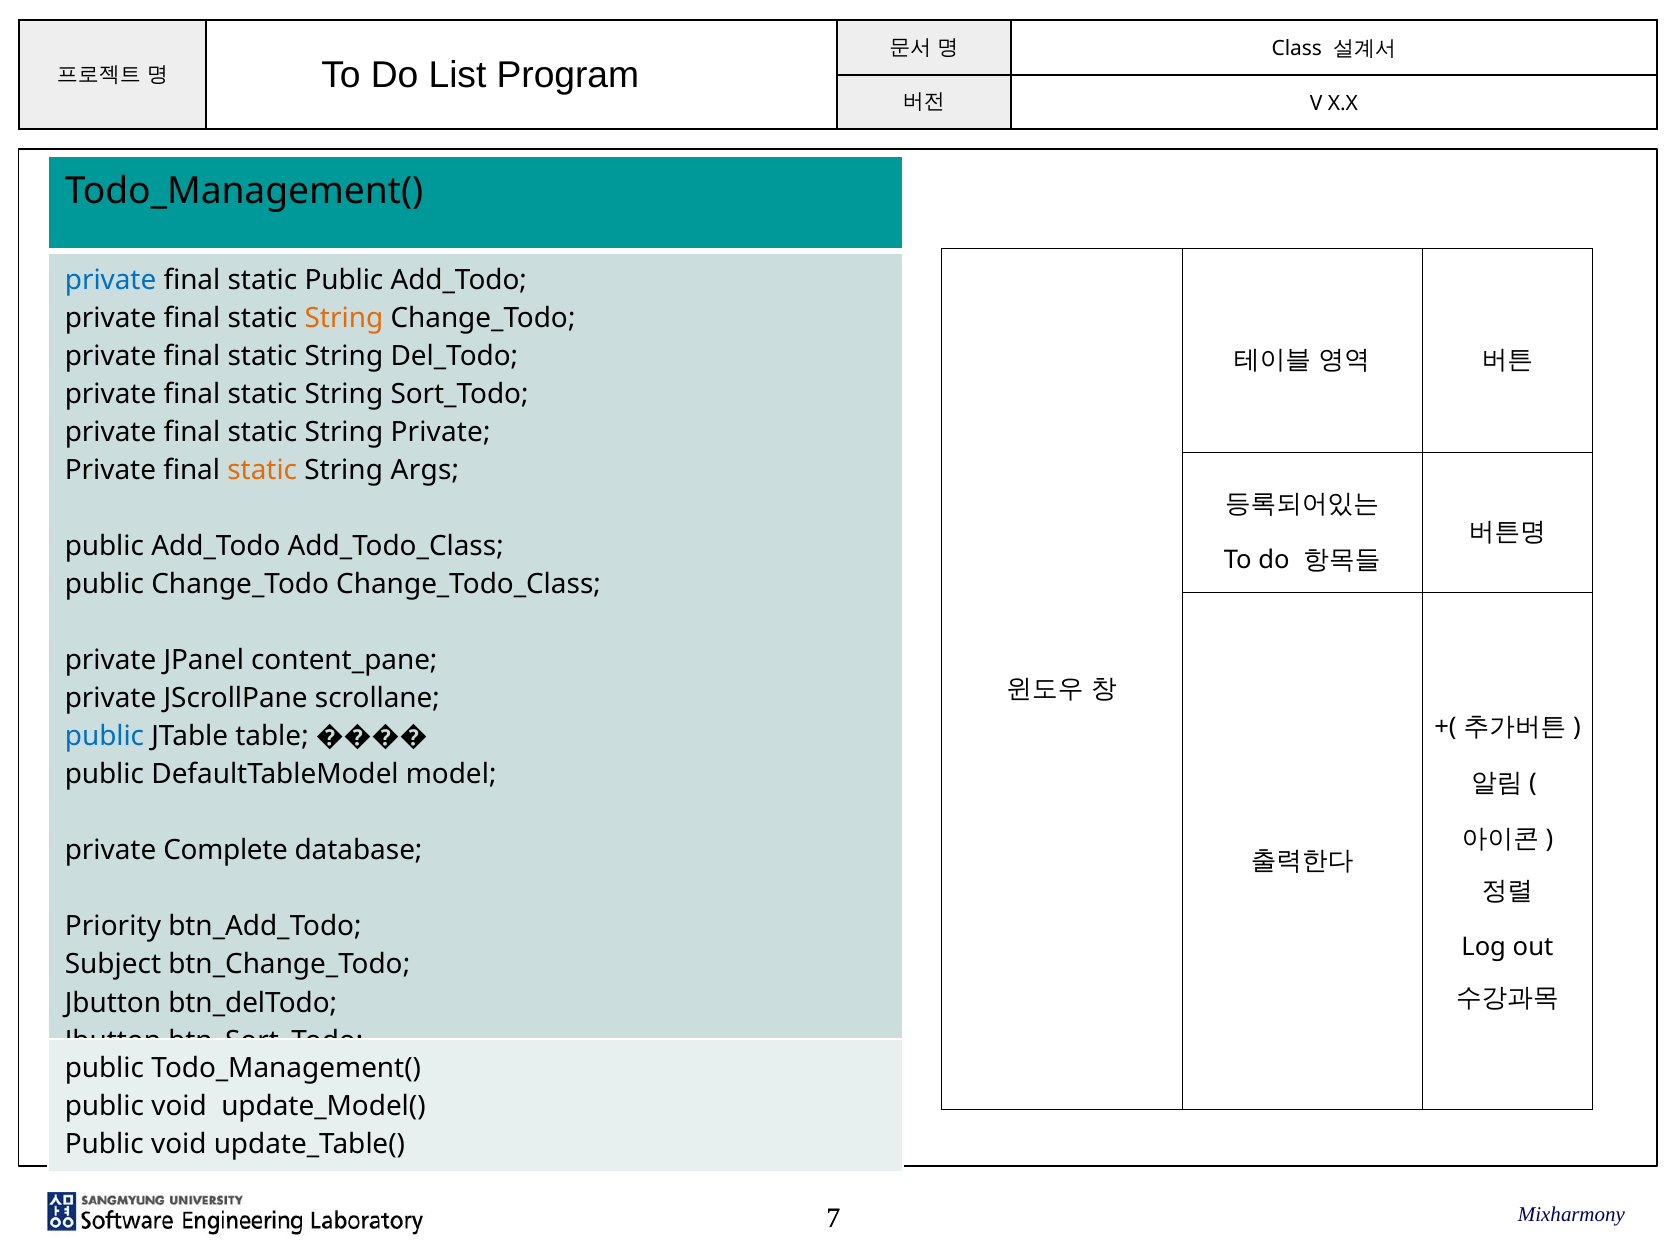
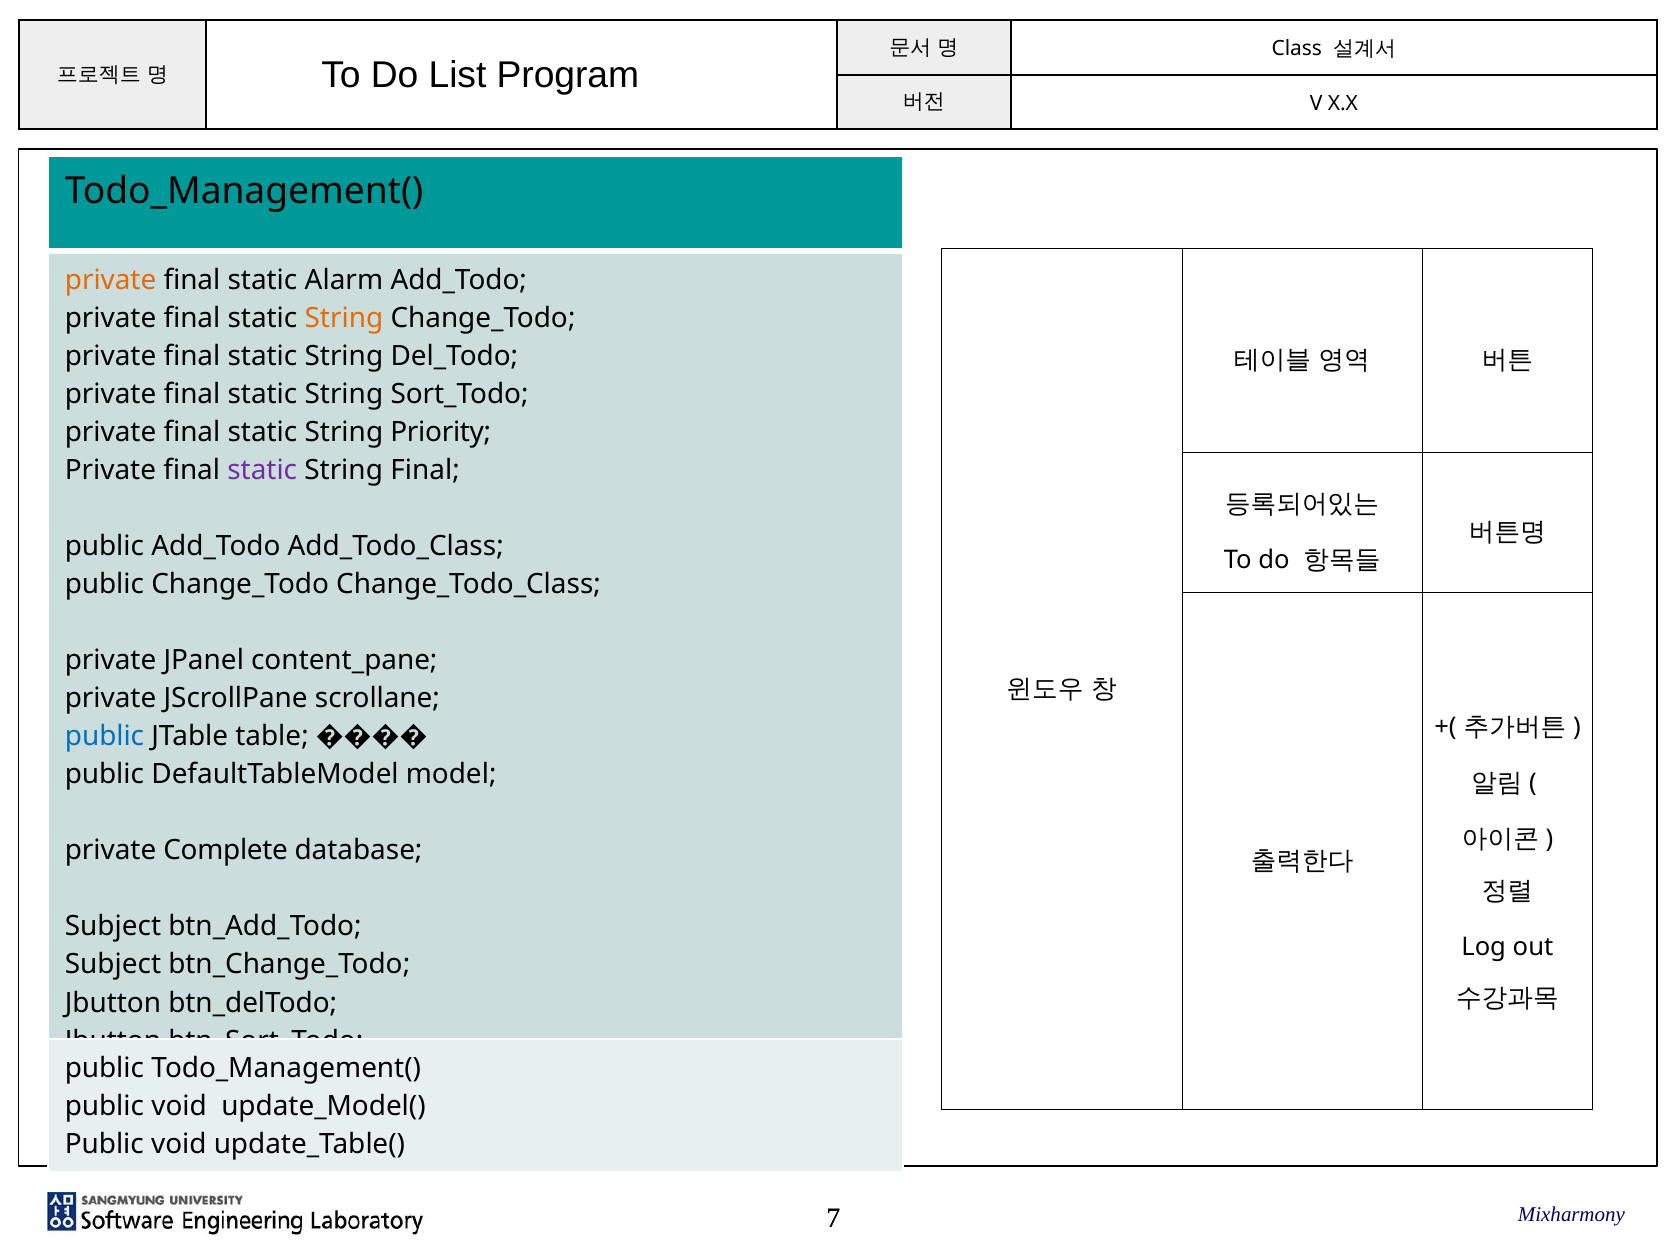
private colour: blue -> orange (111, 280)
static Public: Public -> Alarm (344, 280)
String Private: Private -> Priority (441, 432)
static colour: orange -> purple (262, 470)
String Args: Args -> Final (425, 470)
Priority: Priority -> Subject (113, 927)
